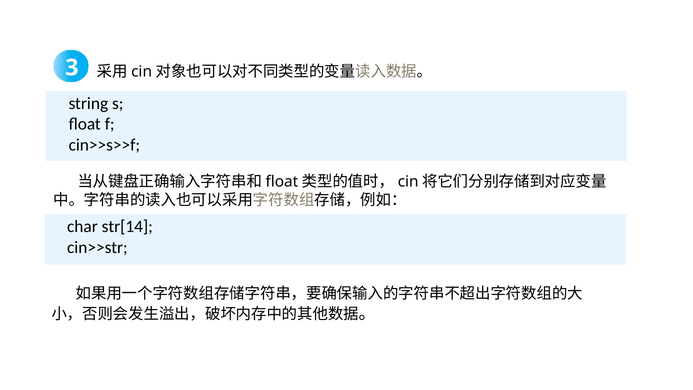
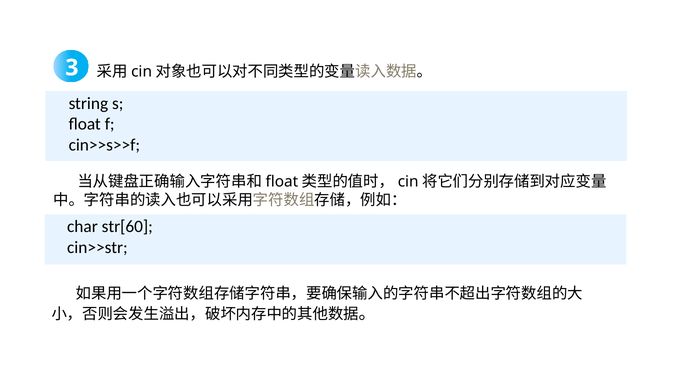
str[14: str[14 -> str[60 (127, 226)
